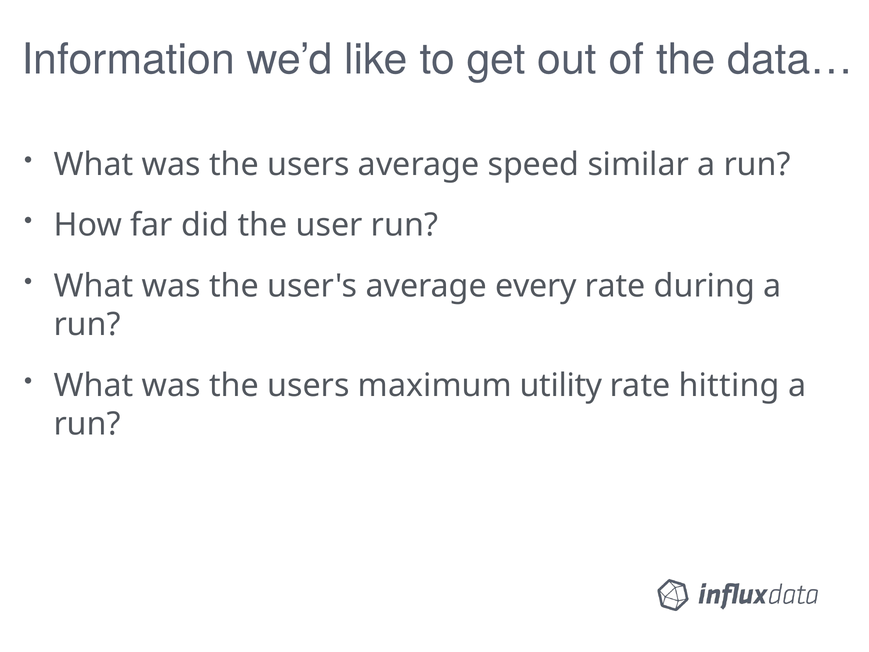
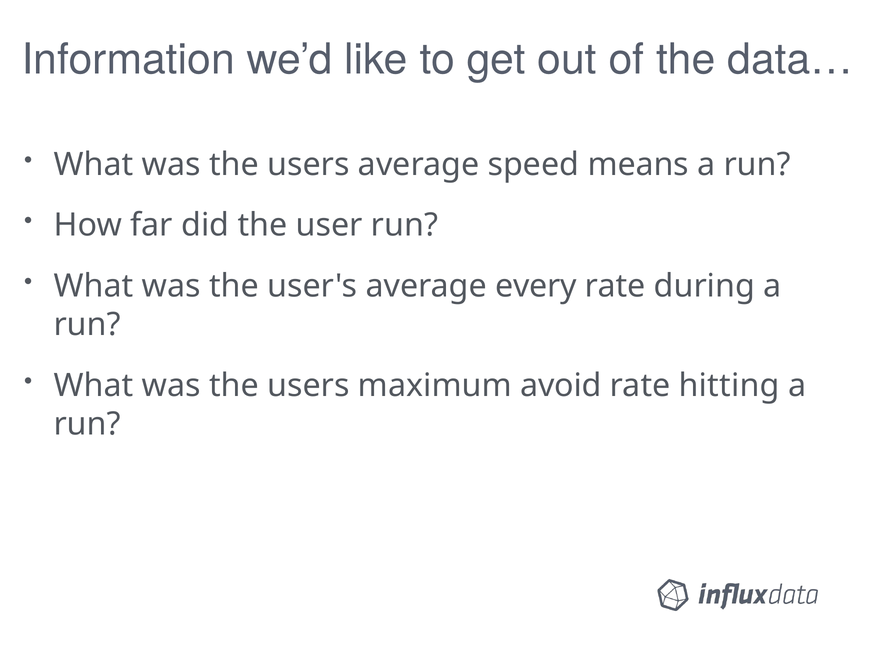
similar: similar -> means (638, 164)
utility: utility -> avoid (561, 385)
